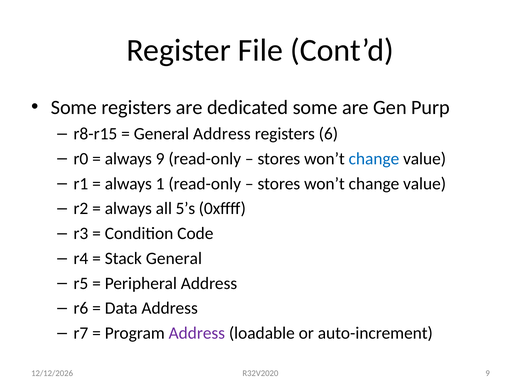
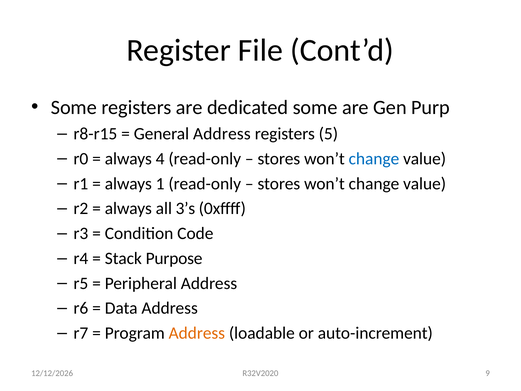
6: 6 -> 5 (328, 134)
always 9: 9 -> 4 (160, 159)
5’s: 5’s -> 3’s (185, 208)
Stack General: General -> Purpose (174, 258)
Address colour: purple -> orange (197, 333)
